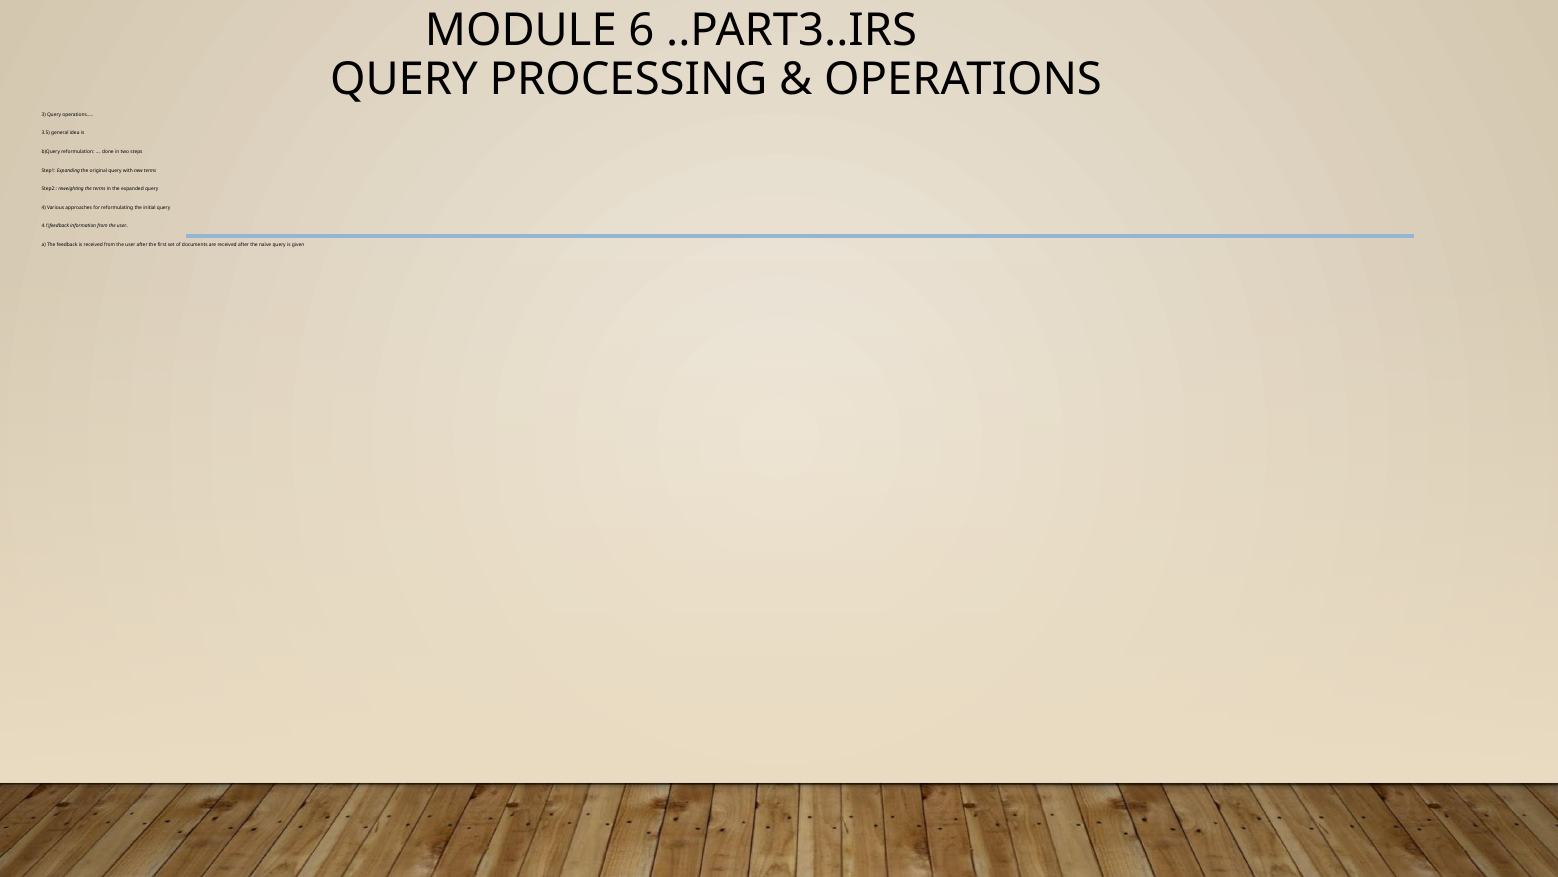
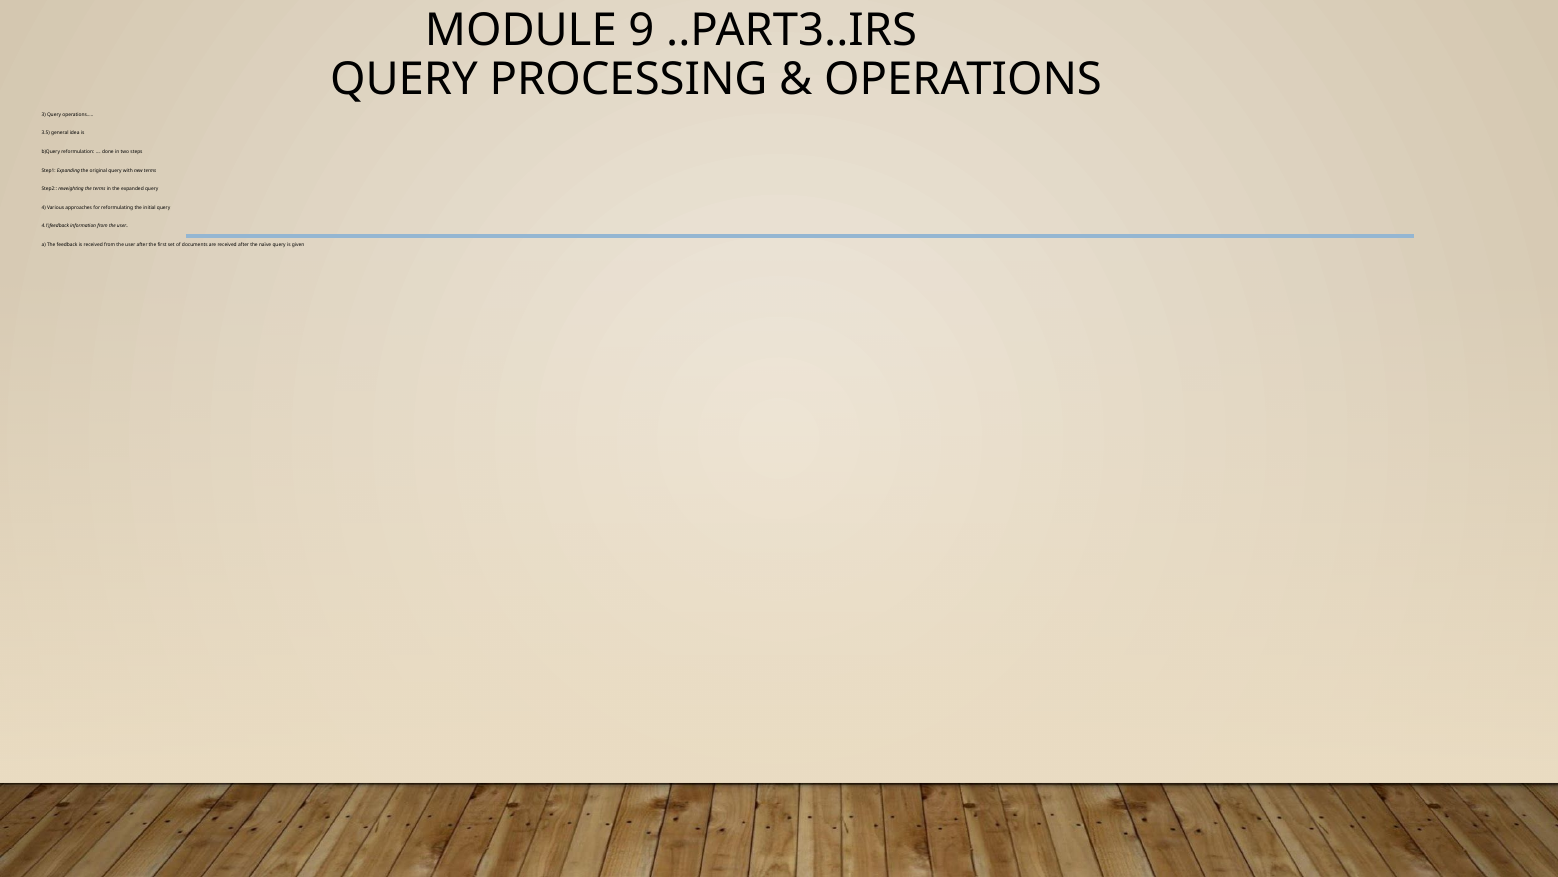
6: 6 -> 9 (641, 30)
